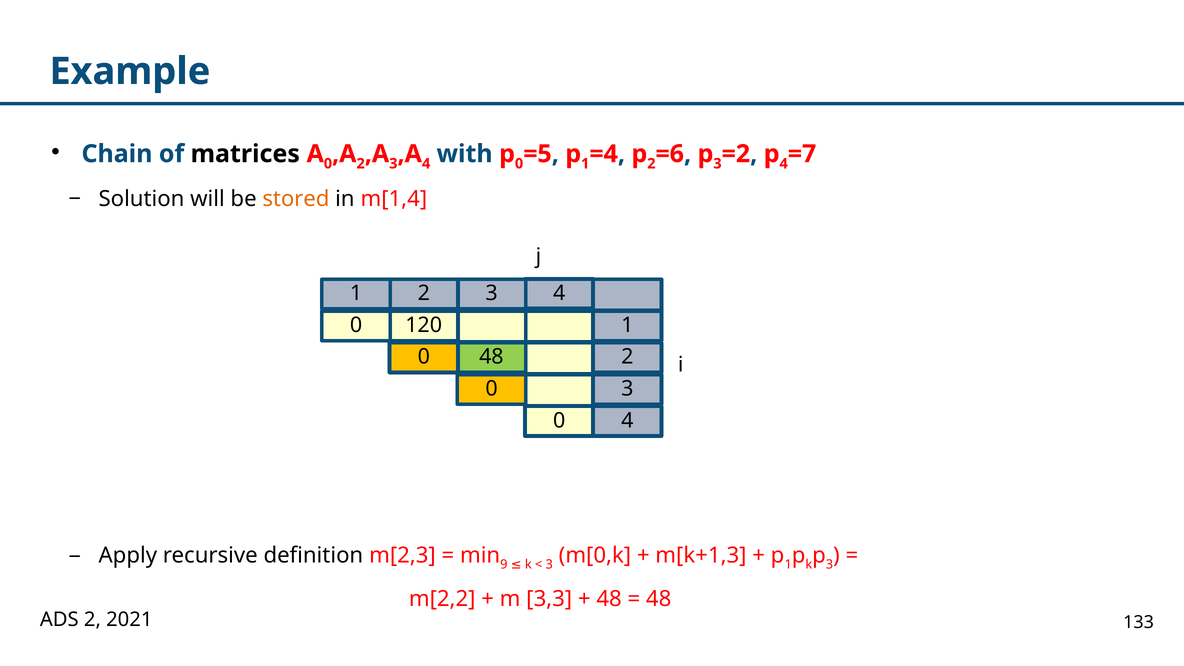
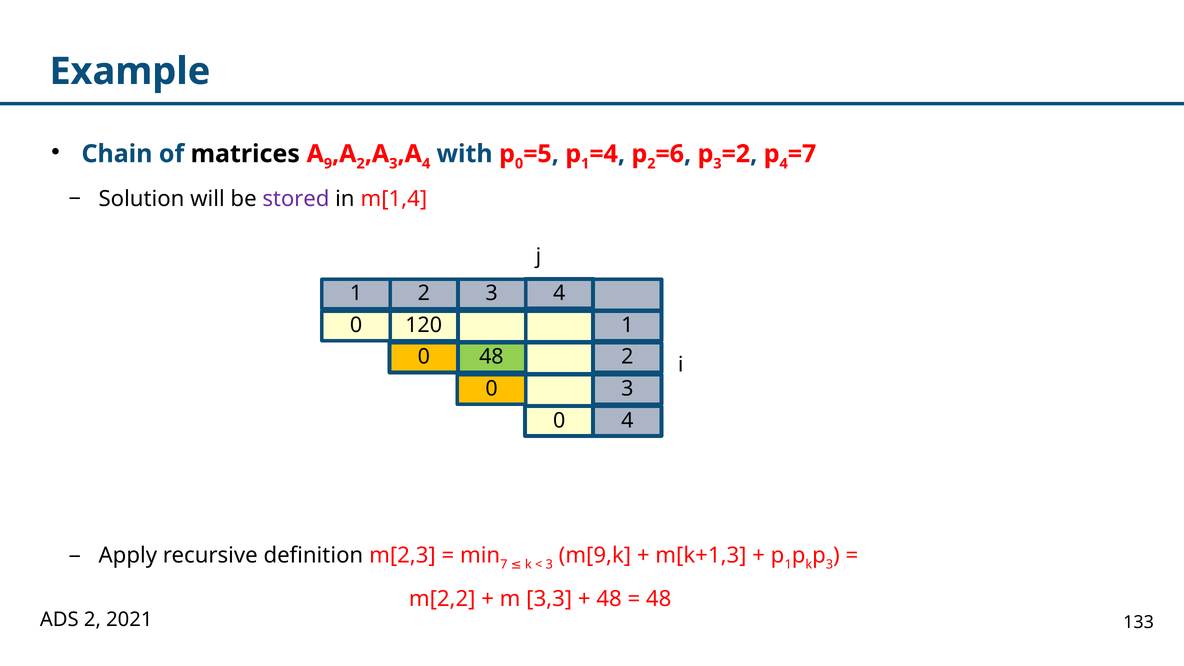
0: 0 -> 9 (328, 164)
stored colour: orange -> purple (296, 199)
9: 9 -> 7 (504, 564)
m[0,k: m[0,k -> m[9,k (595, 556)
